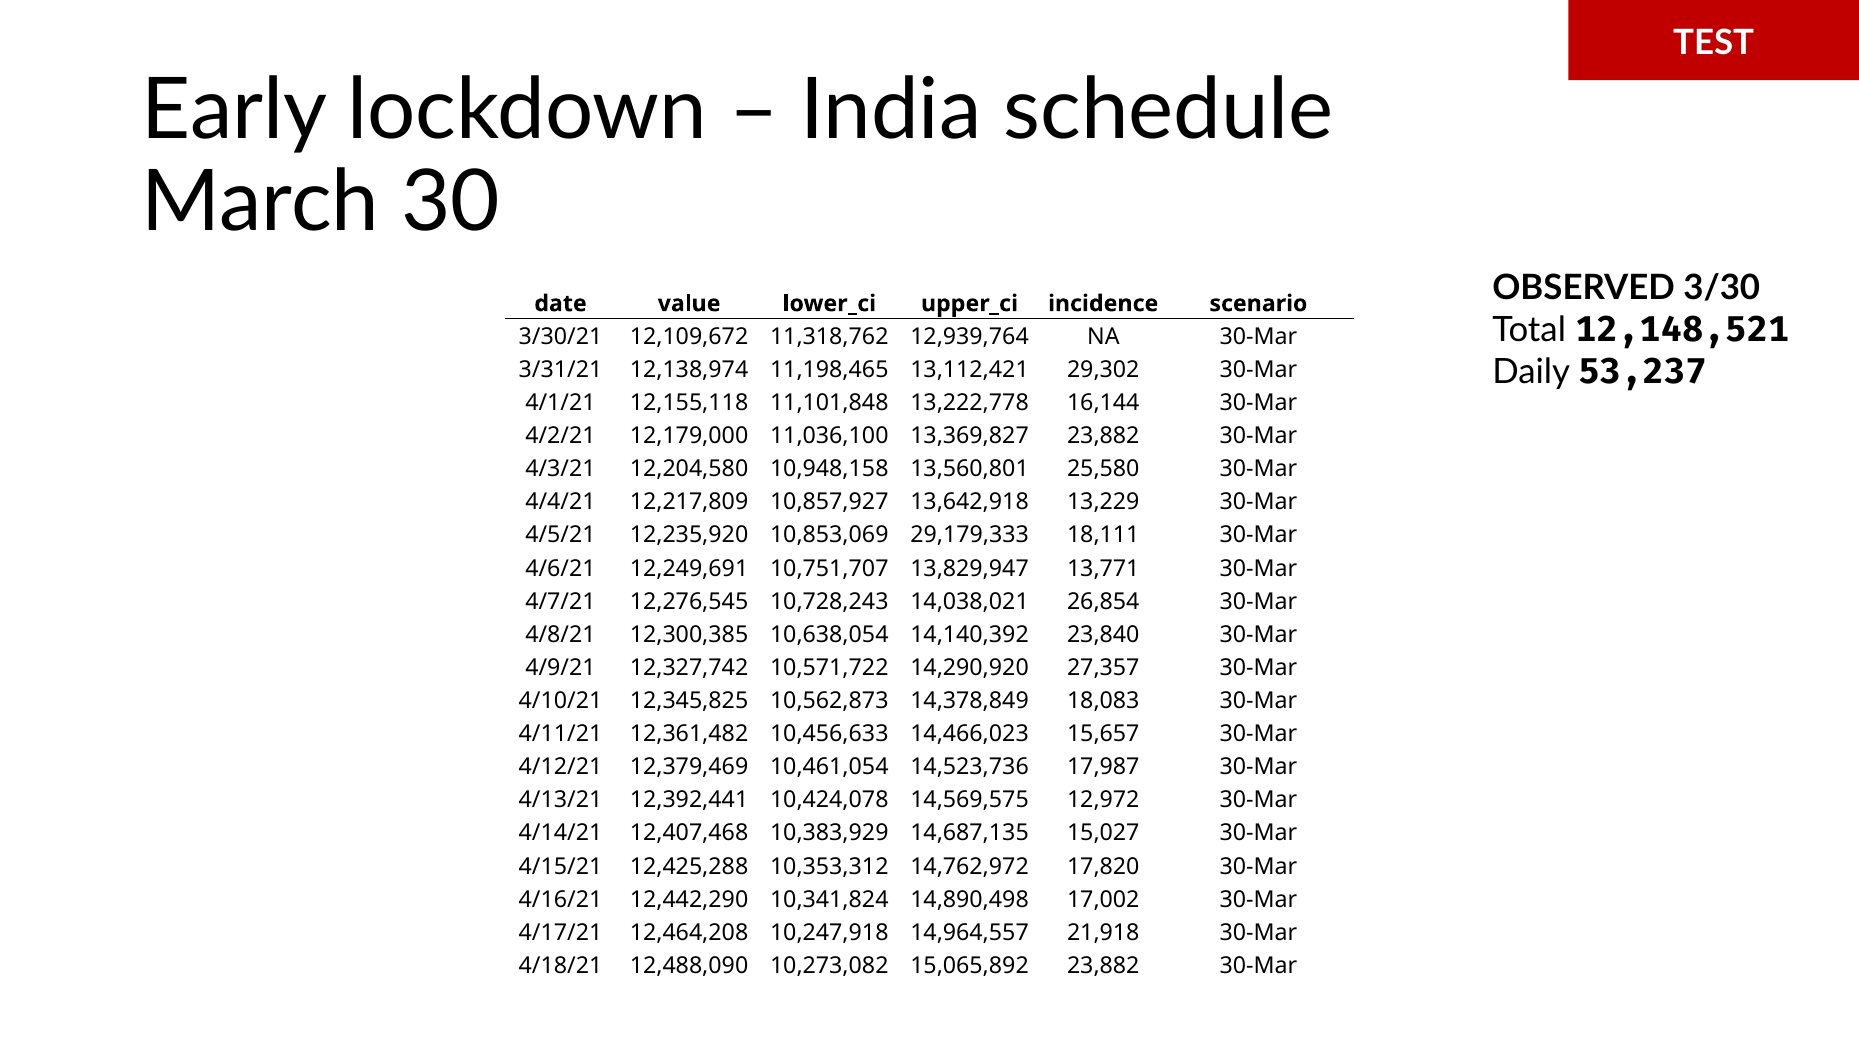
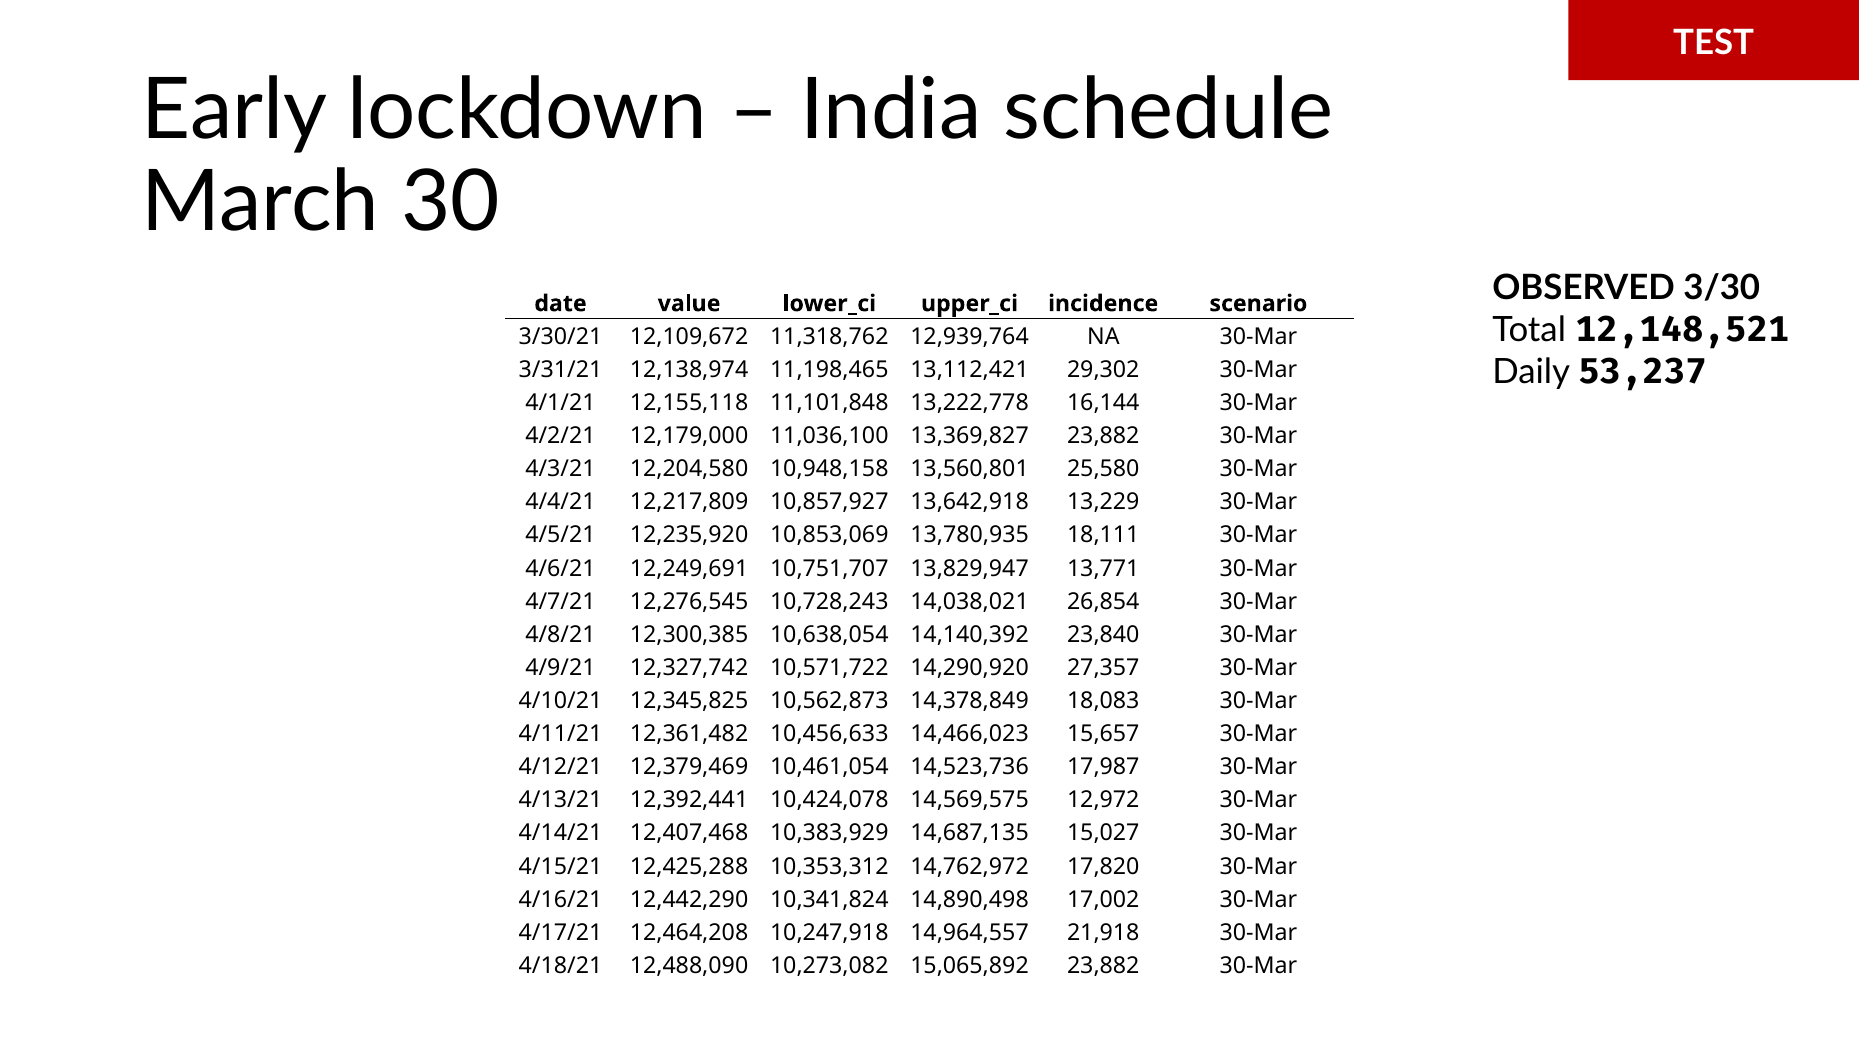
29,179,333: 29,179,333 -> 13,780,935 (970, 535)
